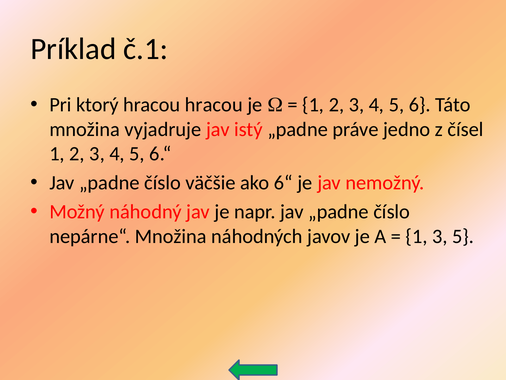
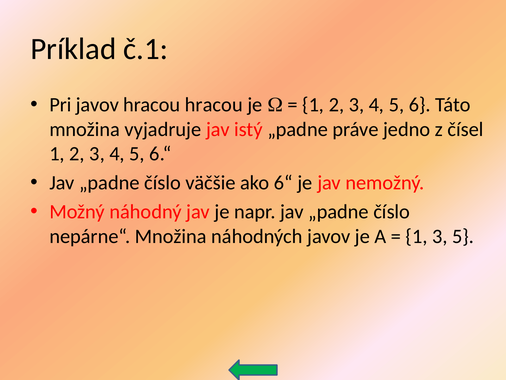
Pri ktorý: ktorý -> javov (97, 105)
